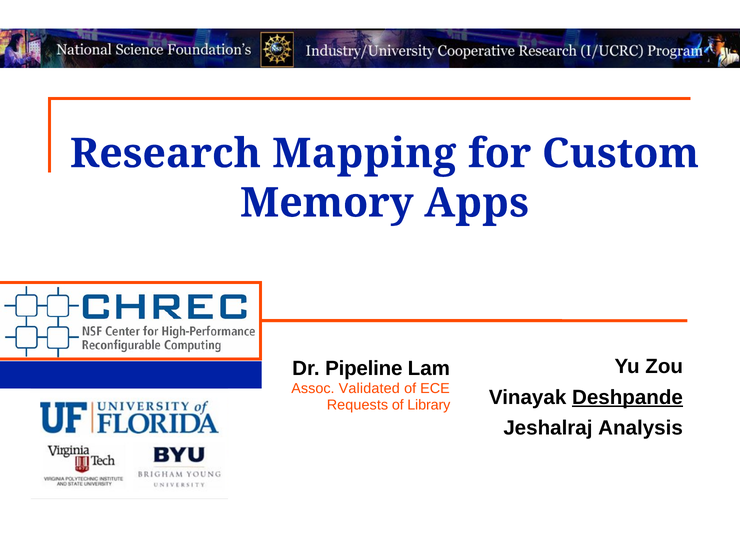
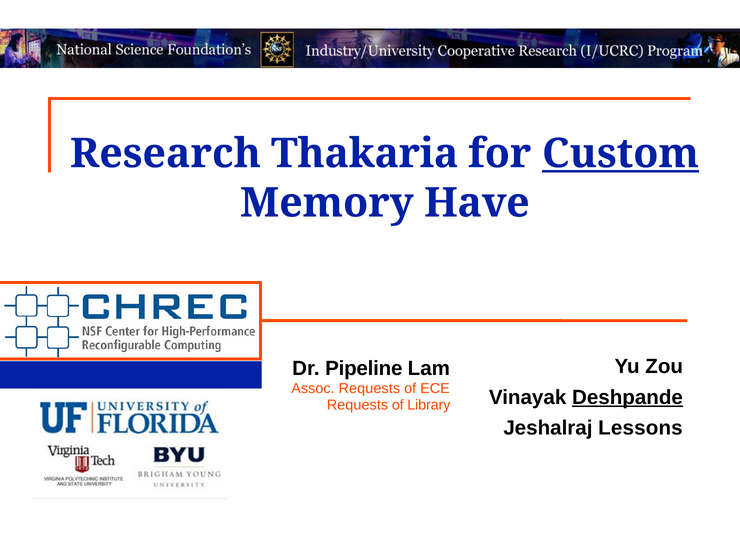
Mapping: Mapping -> Thakaria (365, 154)
Custom underline: none -> present (621, 154)
Apps: Apps -> Have (477, 203)
Assoc Validated: Validated -> Requests (369, 388)
Analysis: Analysis -> Lessons (640, 428)
